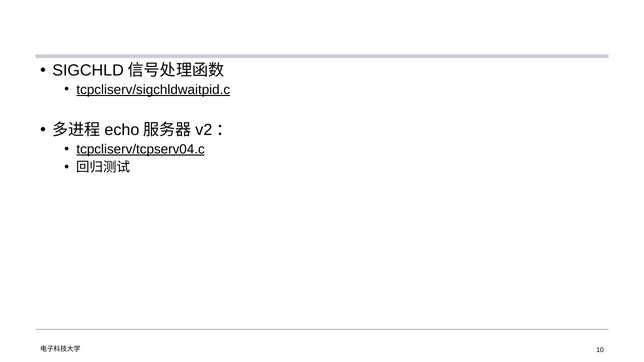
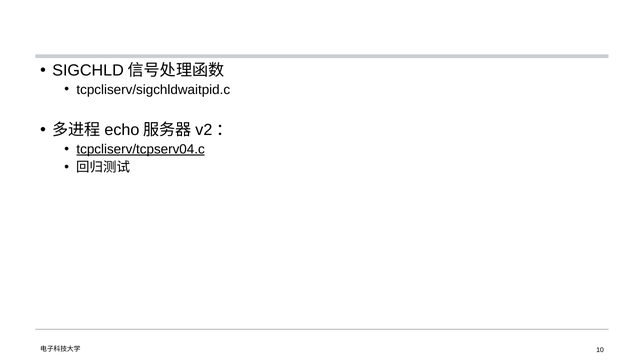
tcpcliserv/sigchldwaitpid.c underline: present -> none (153, 90)
